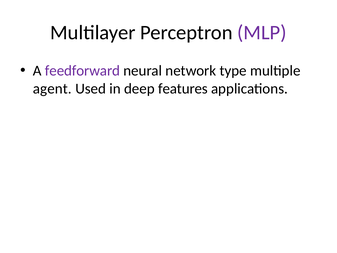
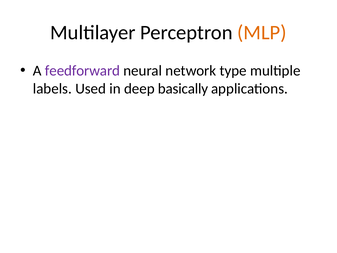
MLP colour: purple -> orange (262, 33)
agent: agent -> labels (52, 89)
features: features -> basically (183, 89)
